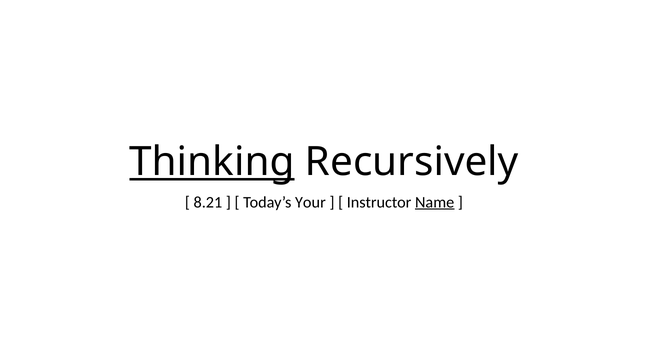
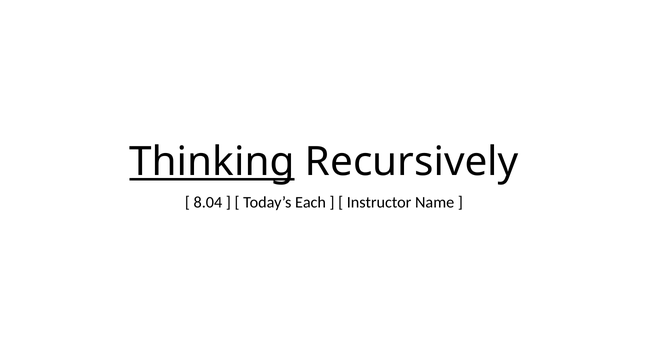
8.21: 8.21 -> 8.04 (208, 203)
Your: Your -> Each (310, 203)
Name underline: present -> none (435, 203)
